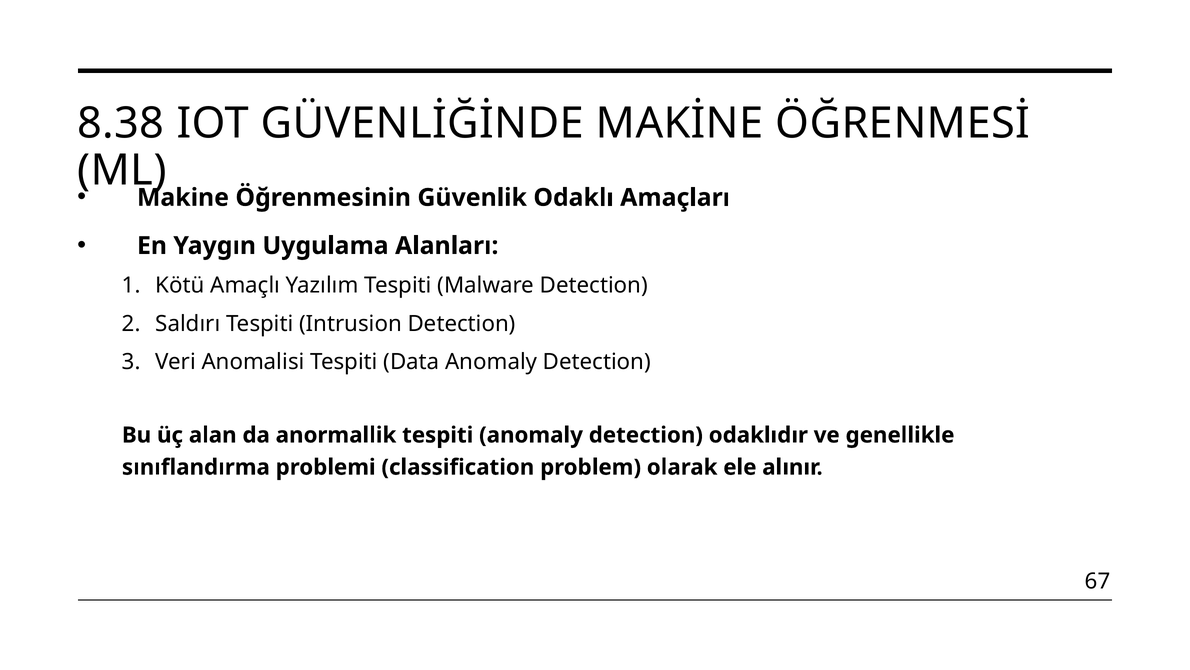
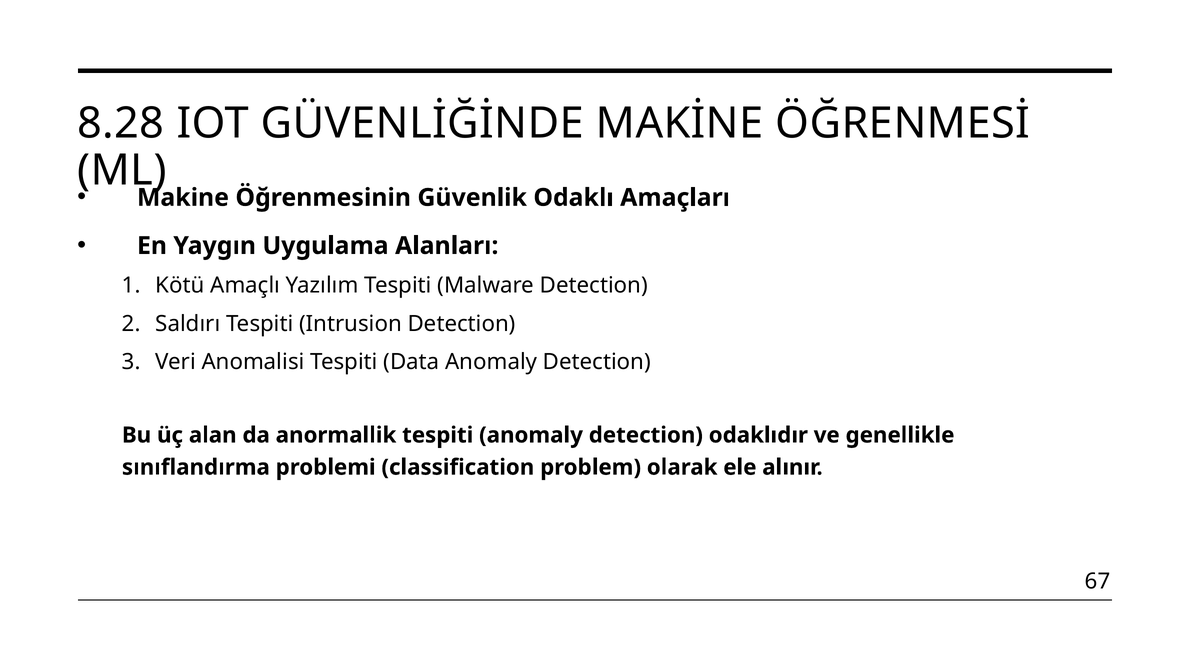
8.38: 8.38 -> 8.28 (121, 124)
